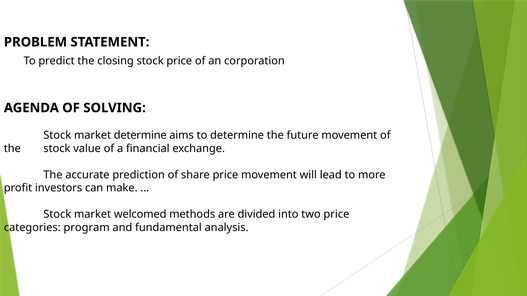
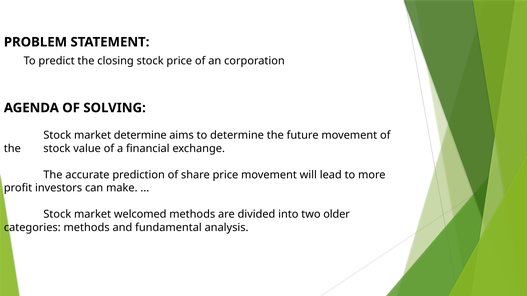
two price: price -> older (337, 215)
categories program: program -> methods (87, 228)
